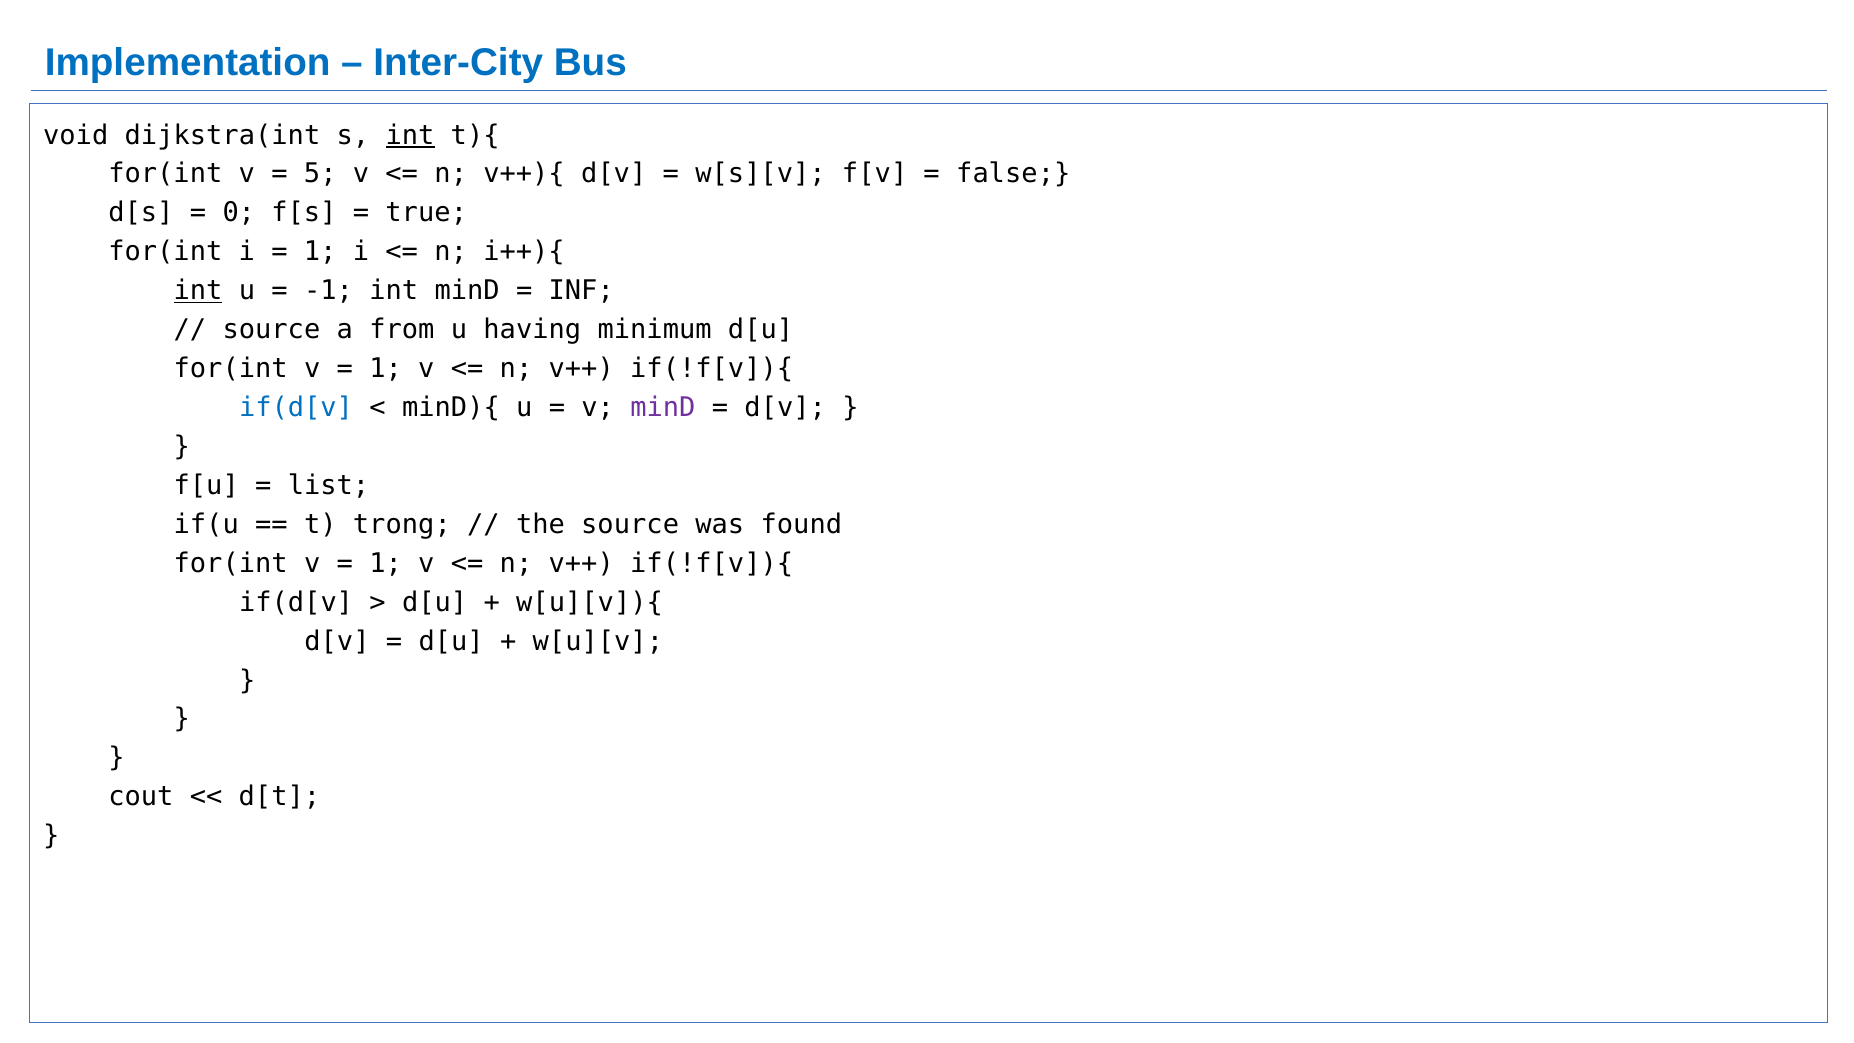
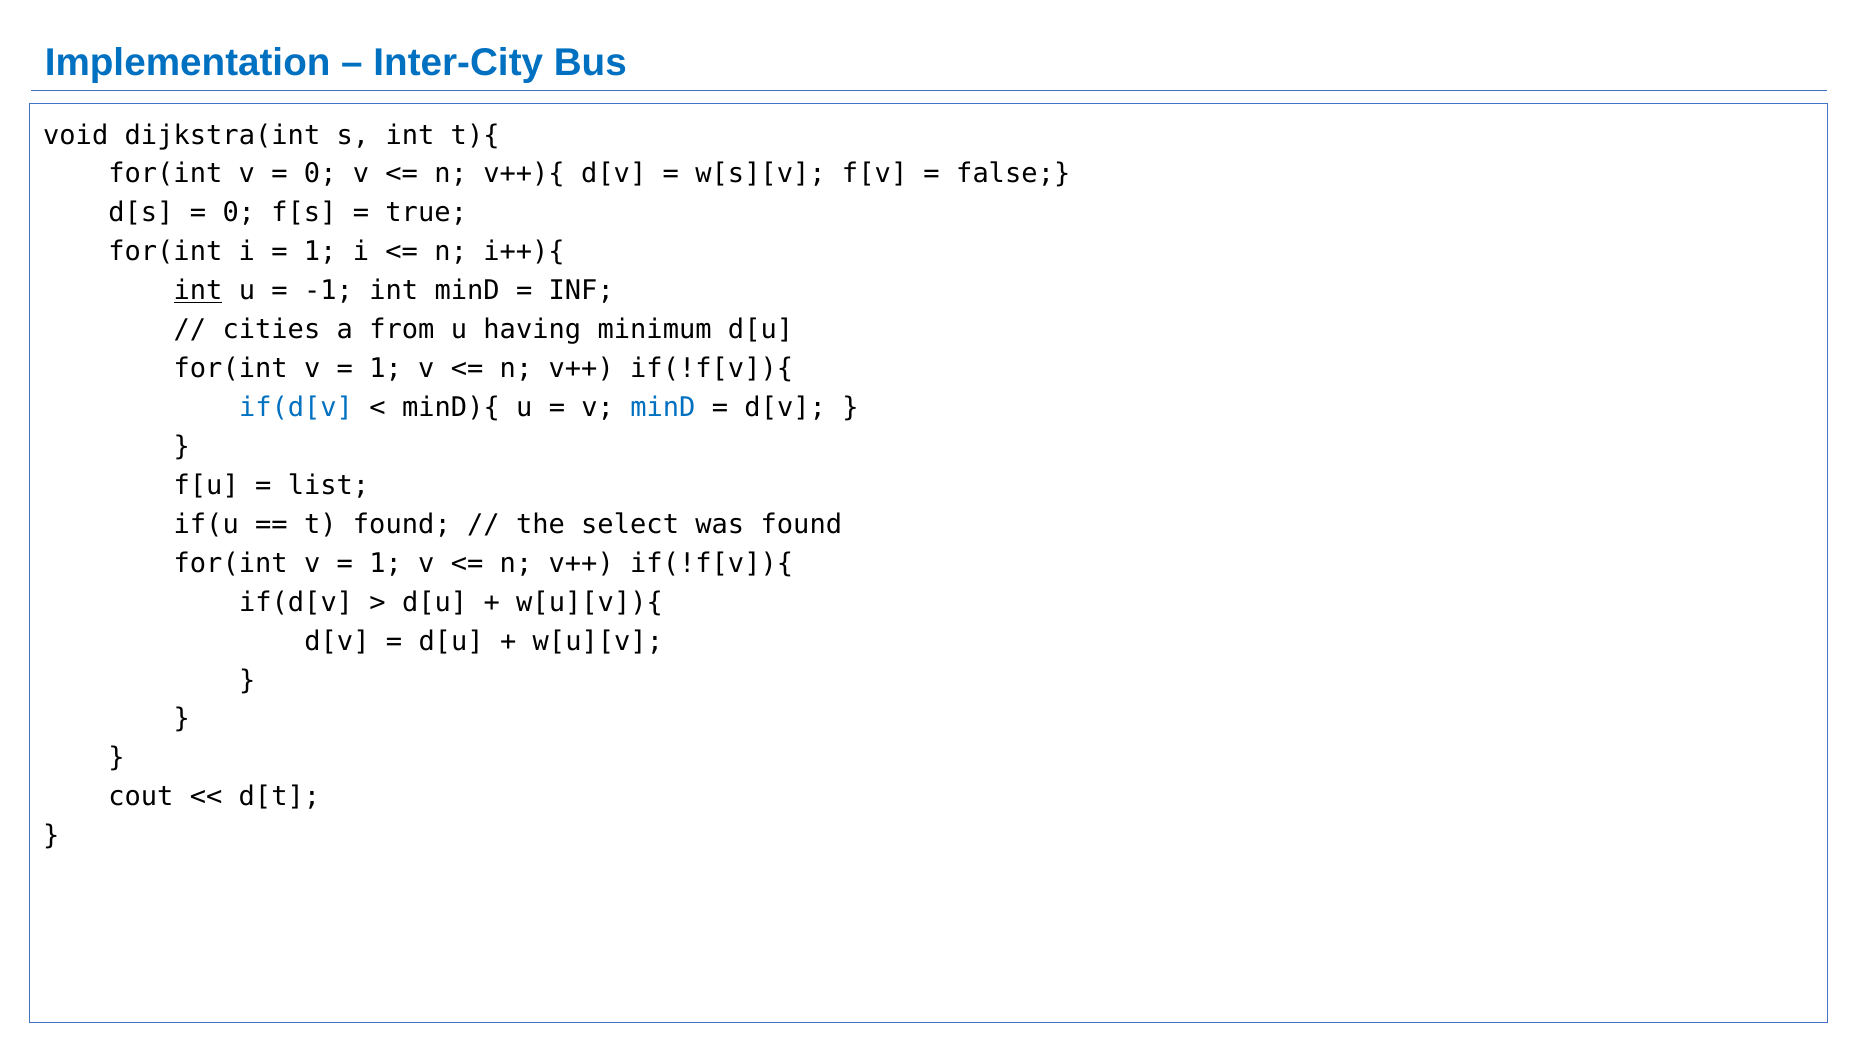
int underline: present -> none (410, 135)
5: 5 -> 0 (320, 174)
source: source -> cities (271, 330)
minD colour: purple -> blue (663, 408)
t trong: trong -> found (402, 524)
the source: source -> select (630, 524)
